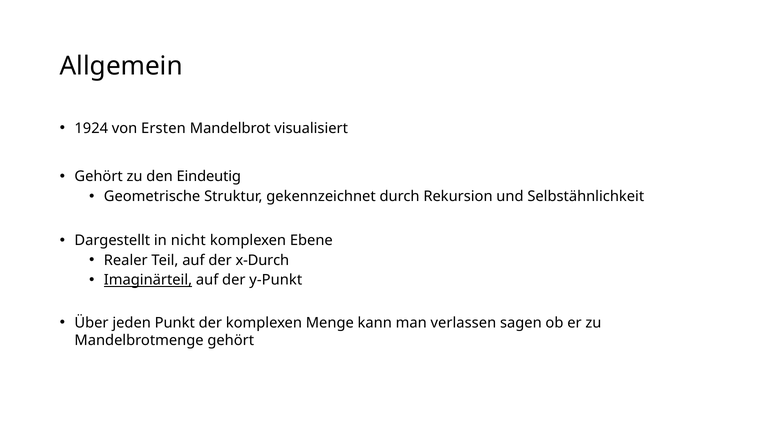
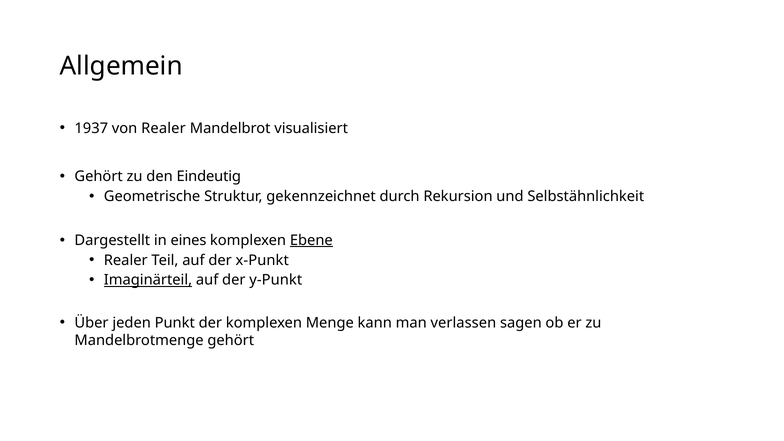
1924: 1924 -> 1937 (91, 128)
von Ersten: Ersten -> Realer (163, 128)
nicht: nicht -> eines (188, 240)
Ebene underline: none -> present (311, 240)
x-Durch: x-Durch -> x-Punkt (262, 260)
